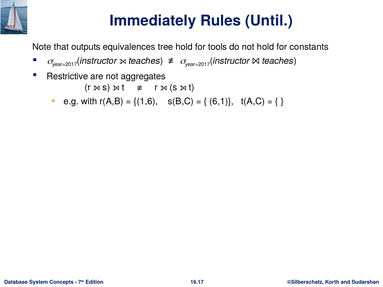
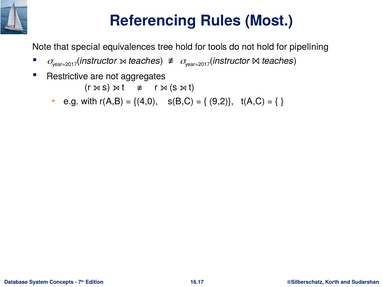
Immediately: Immediately -> Referencing (153, 21)
Until: Until -> Most (269, 21)
outputs: outputs -> special (86, 47)
constants: constants -> pipelining (309, 47)
1,6: 1,6 -> 4,0 (146, 101)
6,1: 6,1 -> 9,2 (222, 101)
